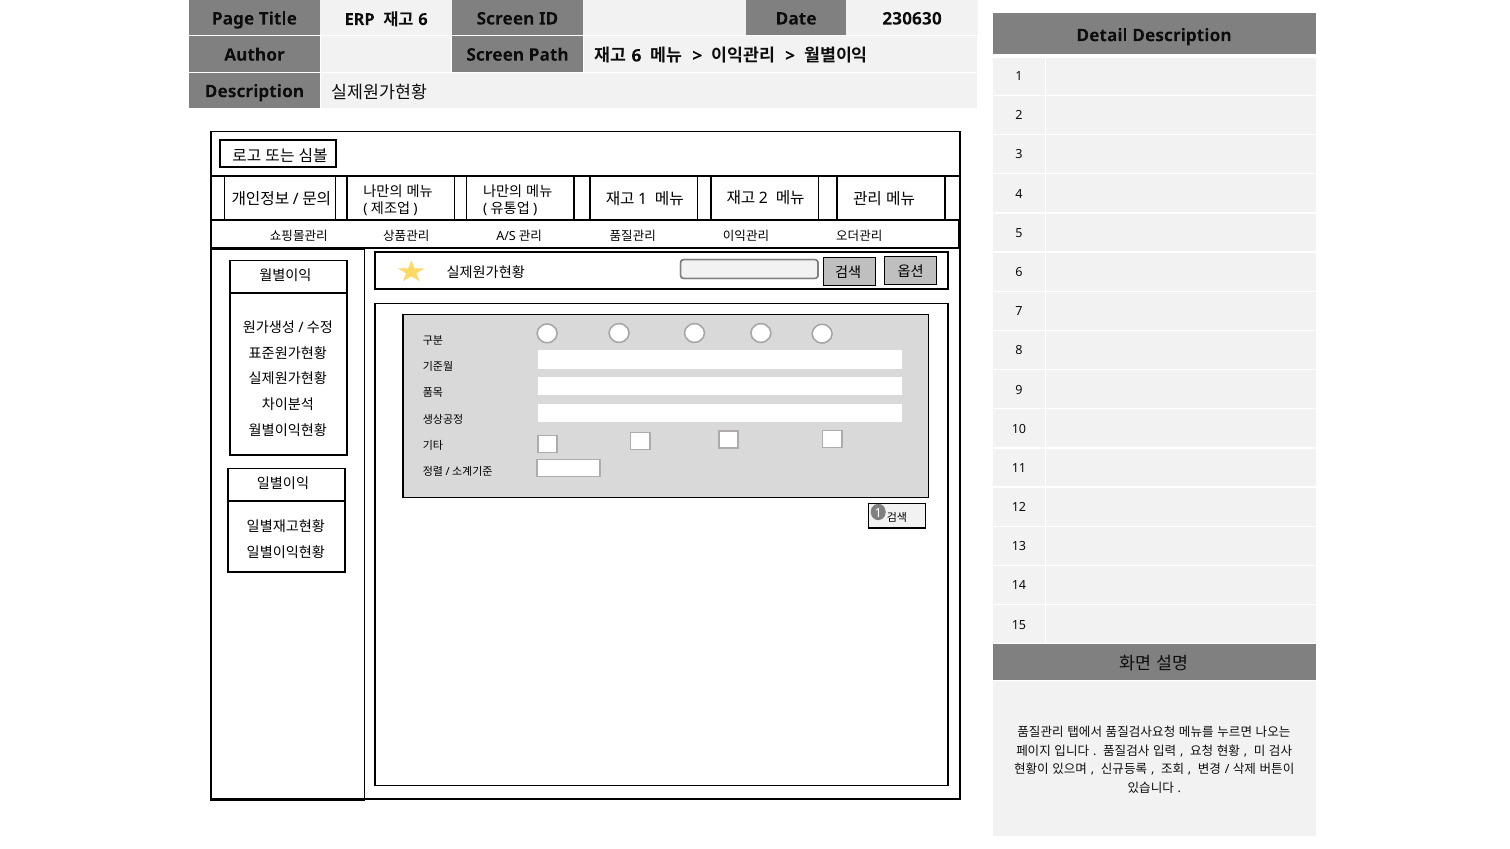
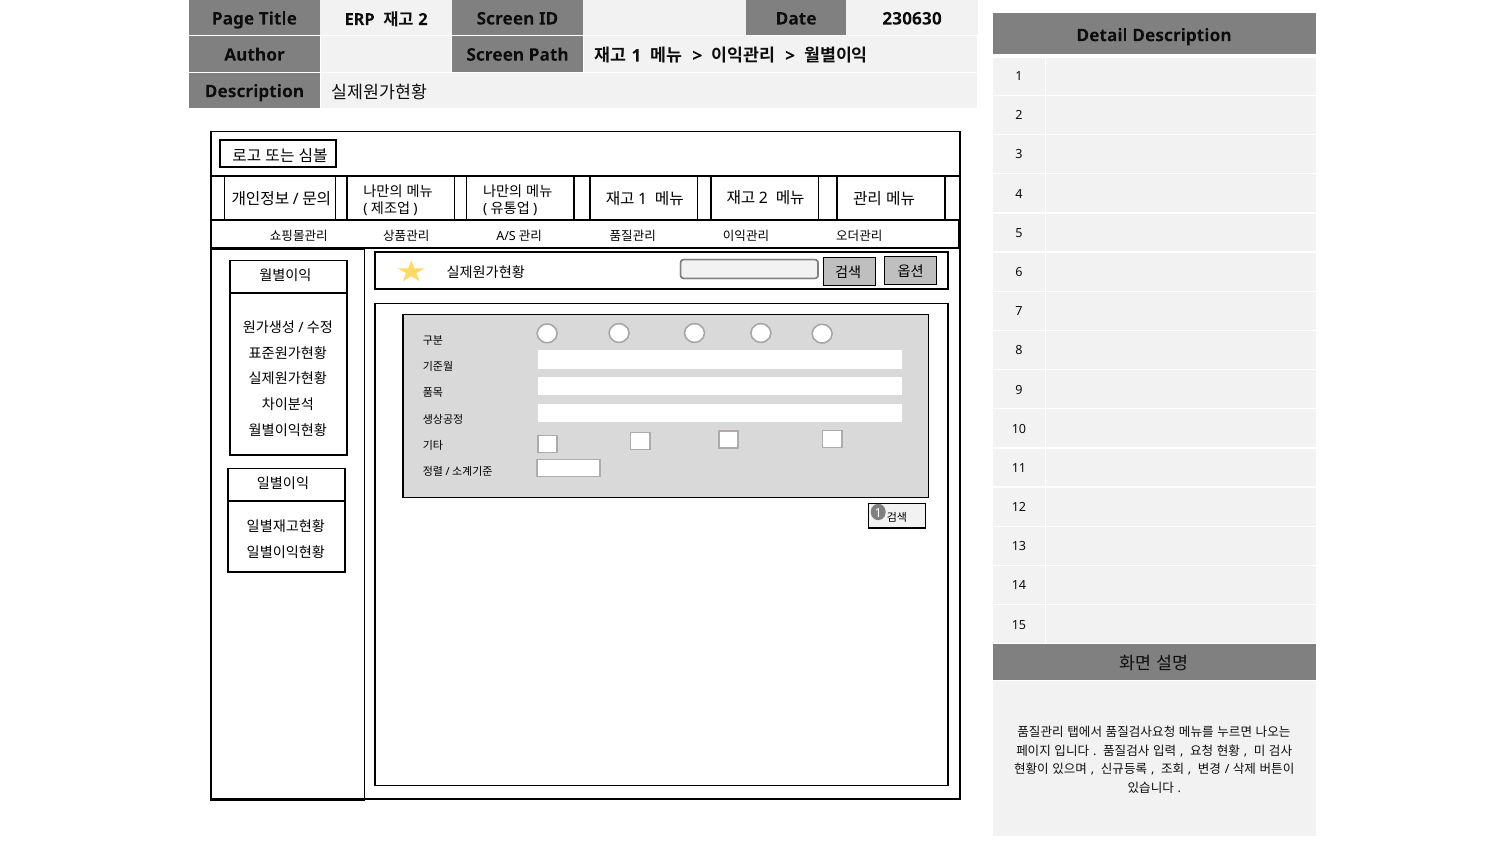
6: 6 -> 2 (423, 20)
6: 6 -> 1 (636, 56)
